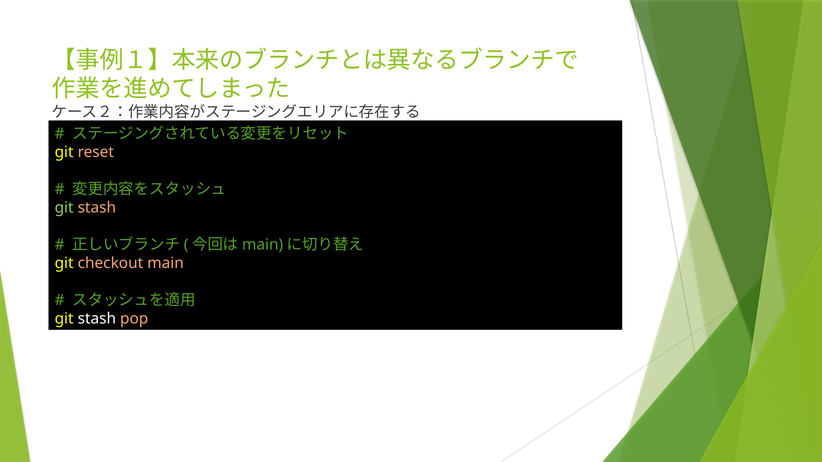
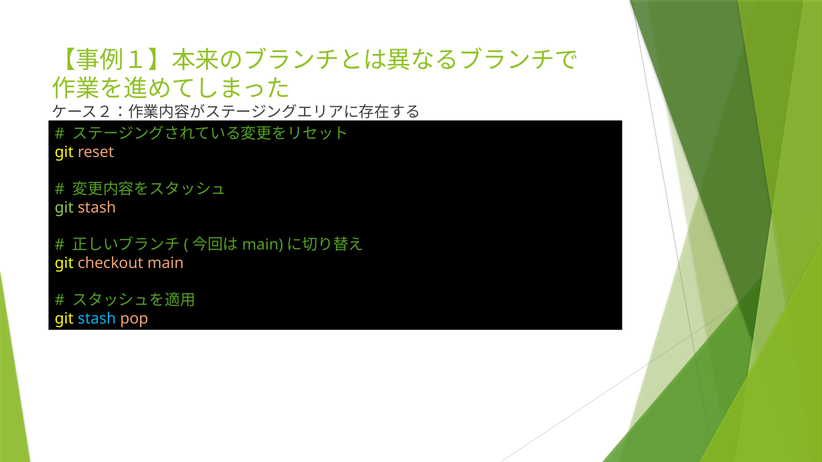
stash colour: white -> light blue (97, 319)
